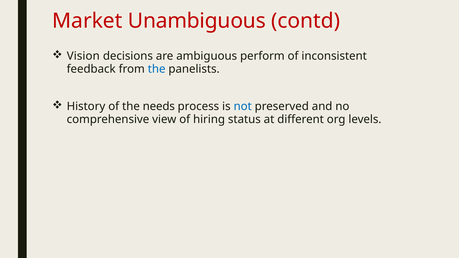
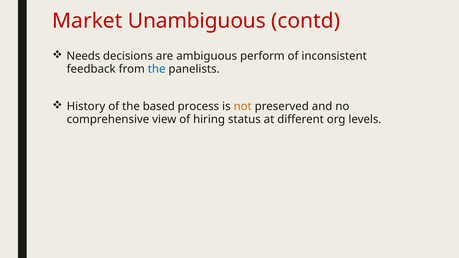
Vision: Vision -> Needs (83, 56)
needs: needs -> based (159, 107)
not colour: blue -> orange (243, 107)
